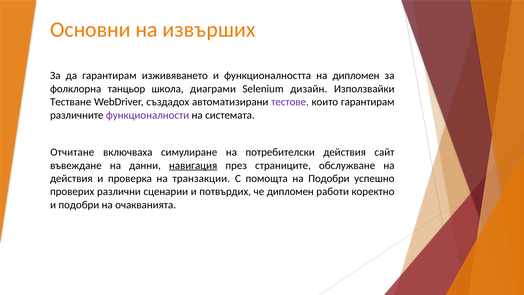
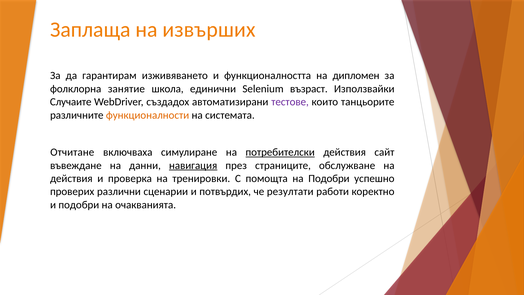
Основни: Основни -> Заплаща (90, 30)
танцьор: танцьор -> занятие (126, 89)
диаграми: диаграми -> единични (213, 89)
дизайн: дизайн -> възраст (309, 89)
Тестване: Тестване -> Случаите (71, 102)
които гарантирам: гарантирам -> танцьорите (368, 102)
функционалности colour: purple -> orange (148, 115)
потребителски underline: none -> present (280, 152)
транзакции: транзакции -> тренировки (201, 178)
че дипломен: дипломен -> резултати (290, 192)
